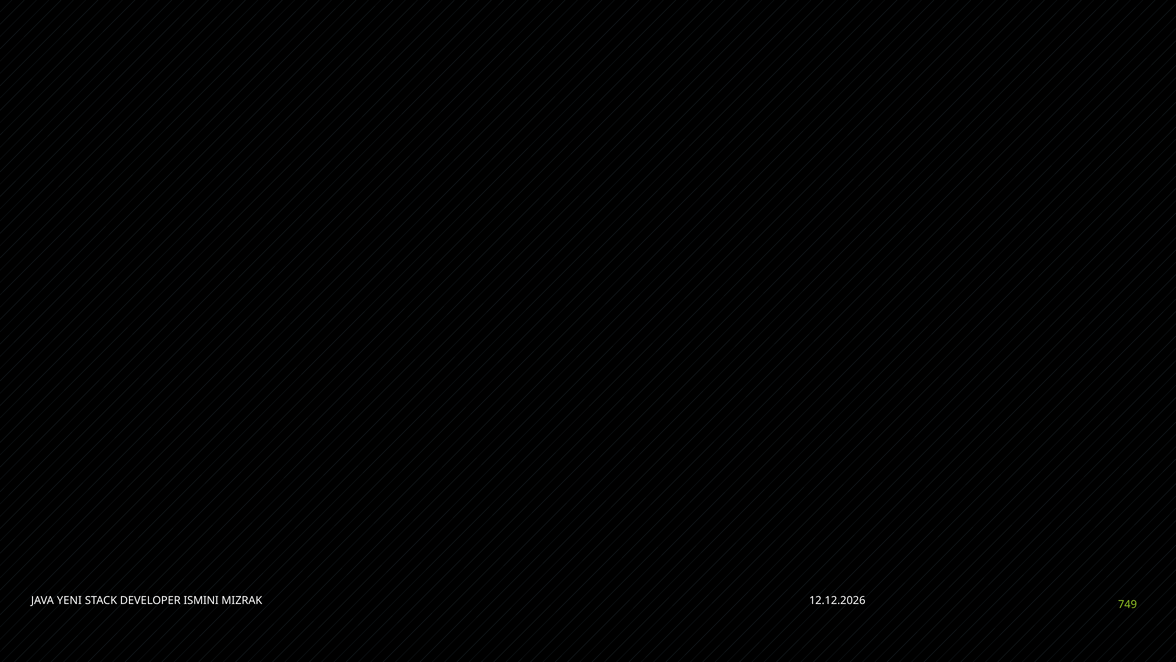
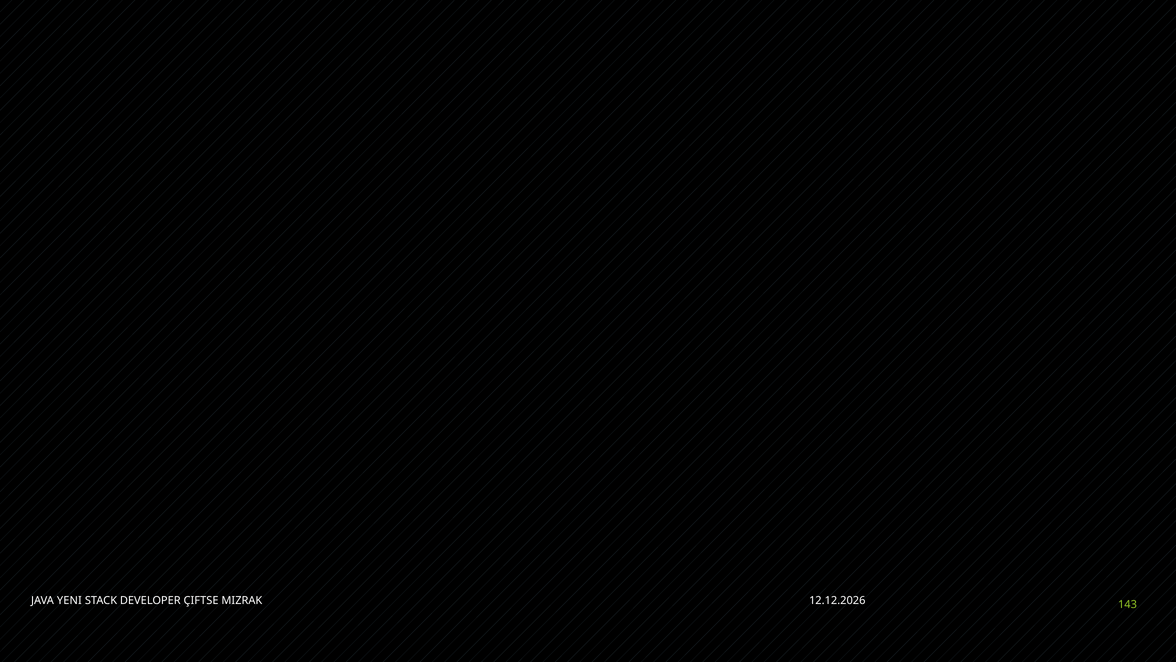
ISMINI: ISMINI -> ÇIFTSE (201, 600)
749: 749 -> 143 (1128, 604)
